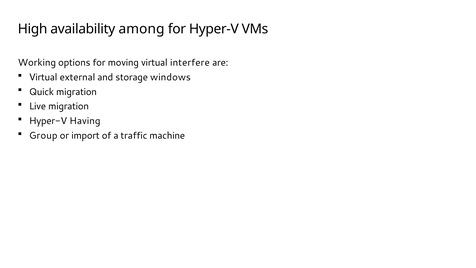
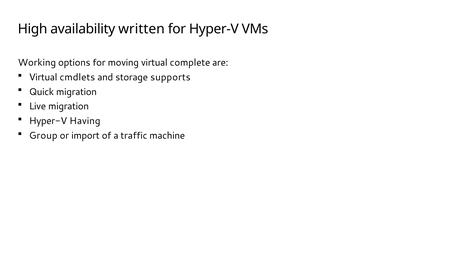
among: among -> written (141, 29)
interfere: interfere -> complete (190, 63)
external: external -> cmdlets (77, 77)
windows: windows -> supports (170, 77)
